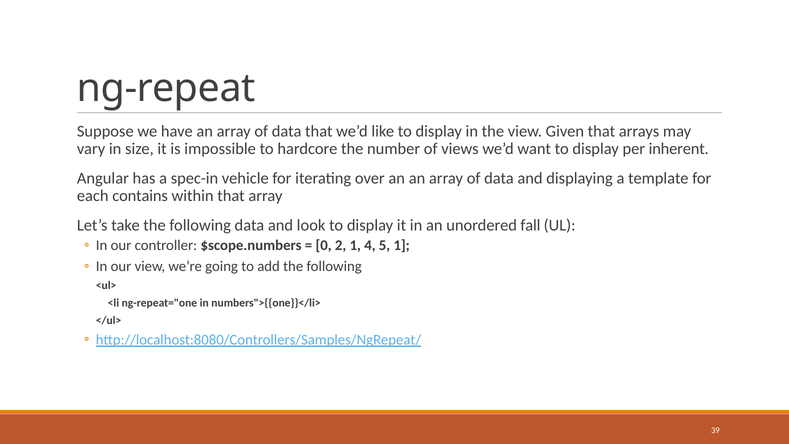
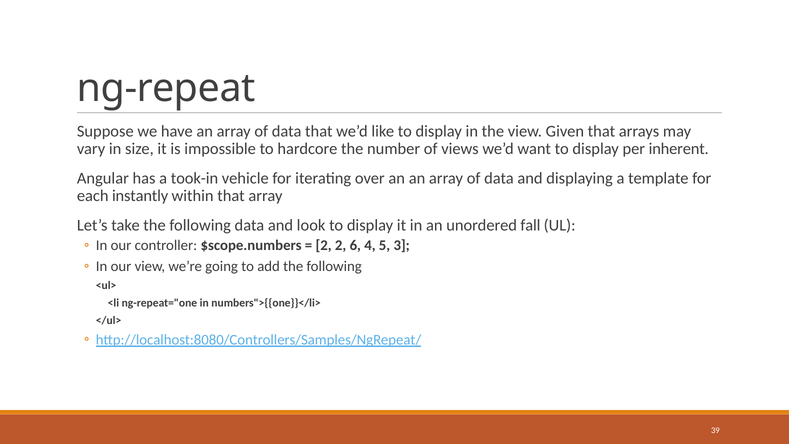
spec-in: spec-in -> took-in (195, 178)
contains: contains -> instantly (140, 196)
0: 0 -> 2 (324, 245)
2 1: 1 -> 6 (355, 245)
5 1: 1 -> 3 (402, 245)
